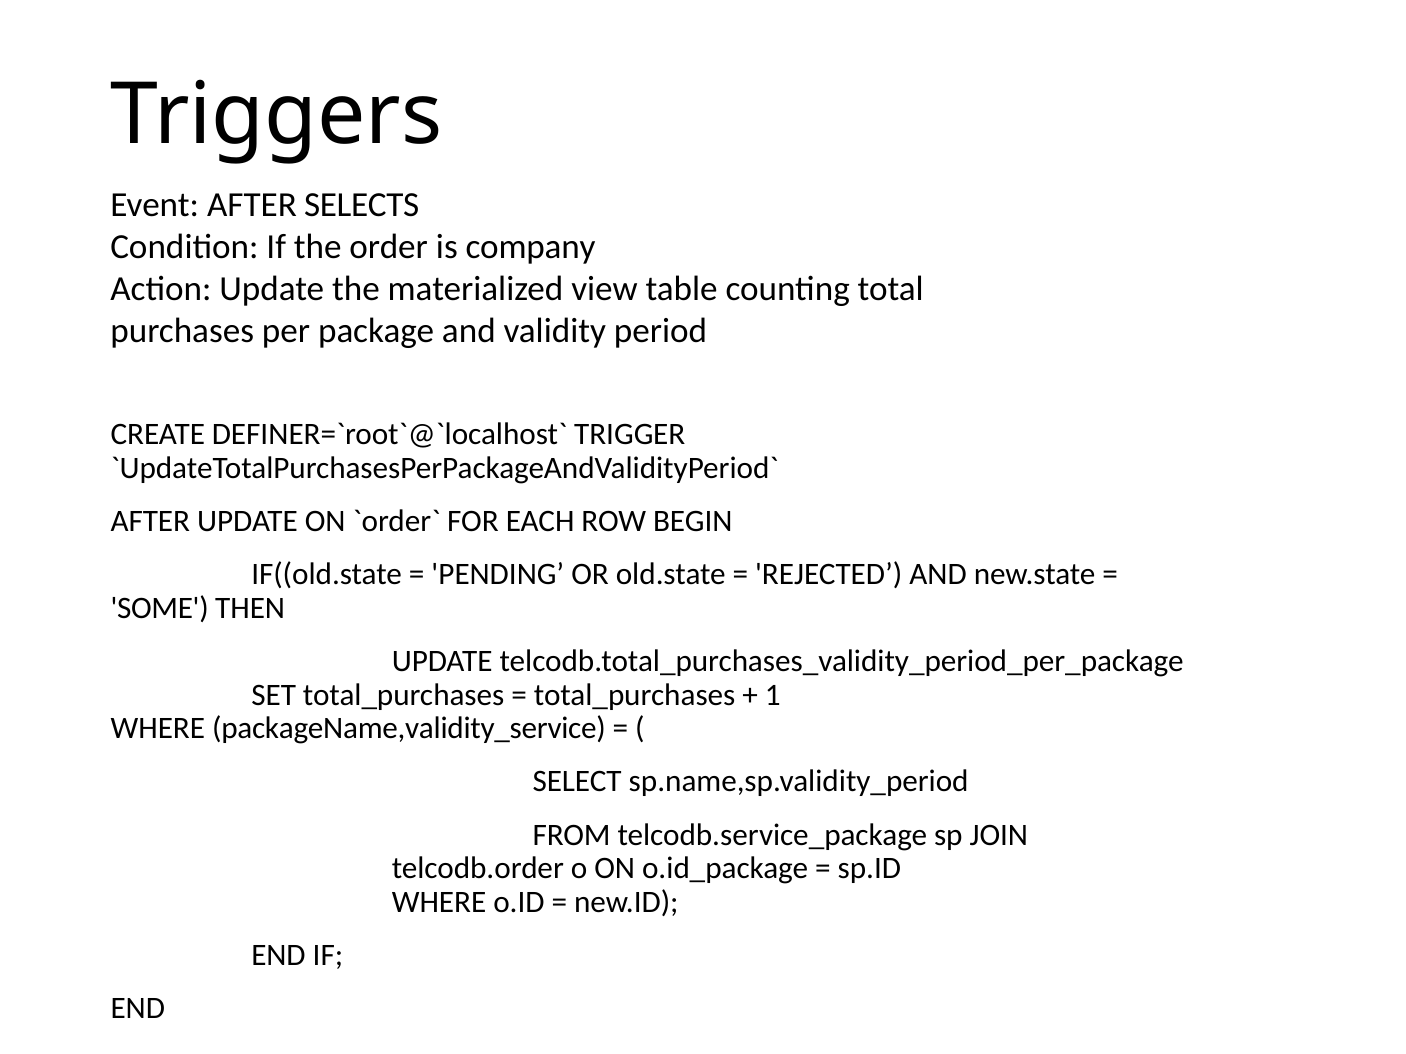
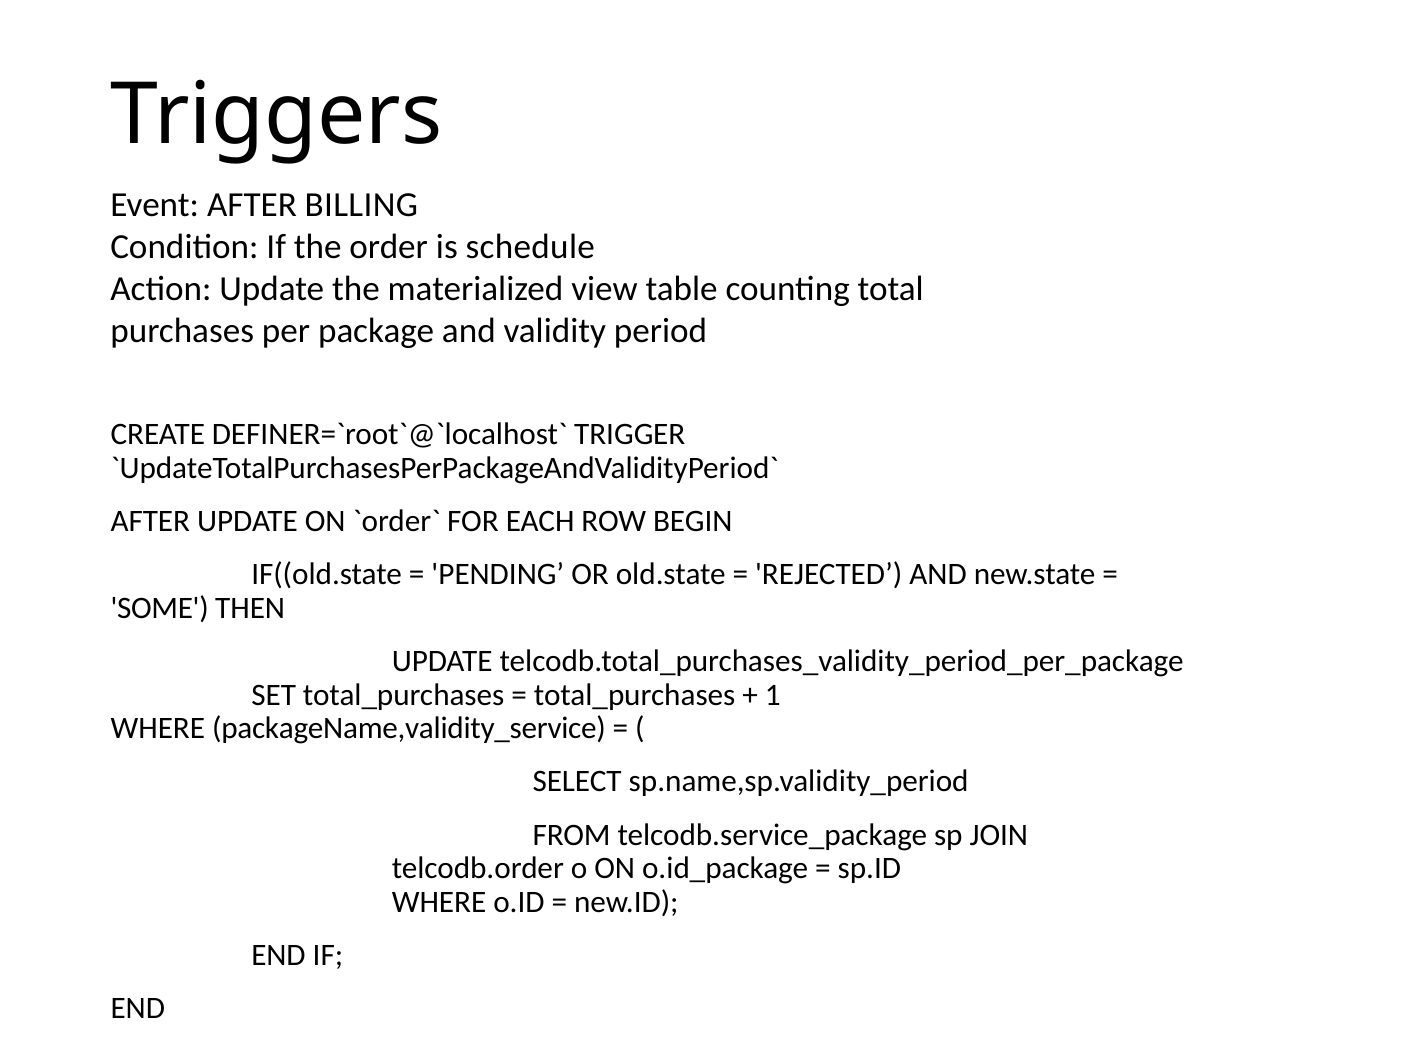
SELECTS: SELECTS -> BILLING (361, 205)
company: company -> schedule (530, 247)
